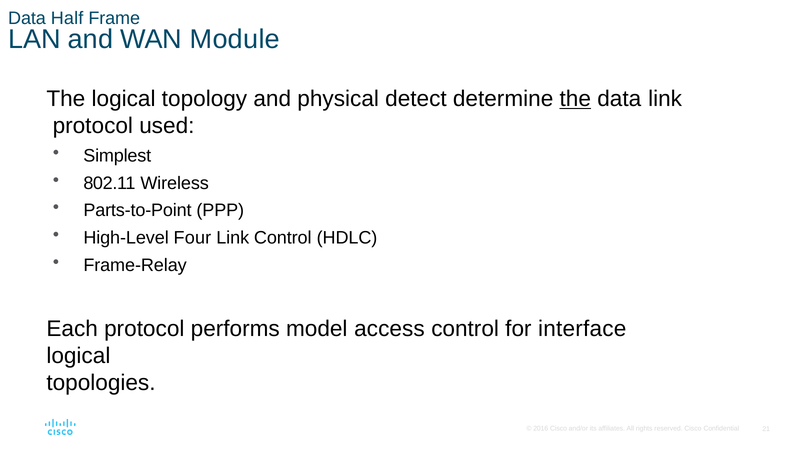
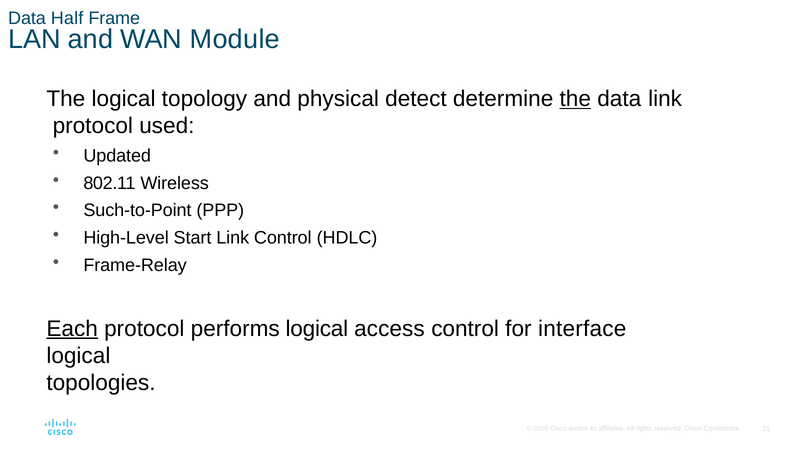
Simplest: Simplest -> Updated (117, 156)
Parts-to-Point: Parts-to-Point -> Such-to-Point (137, 210)
Four: Four -> Start (193, 238)
Each underline: none -> present (72, 328)
performs model: model -> logical (317, 328)
